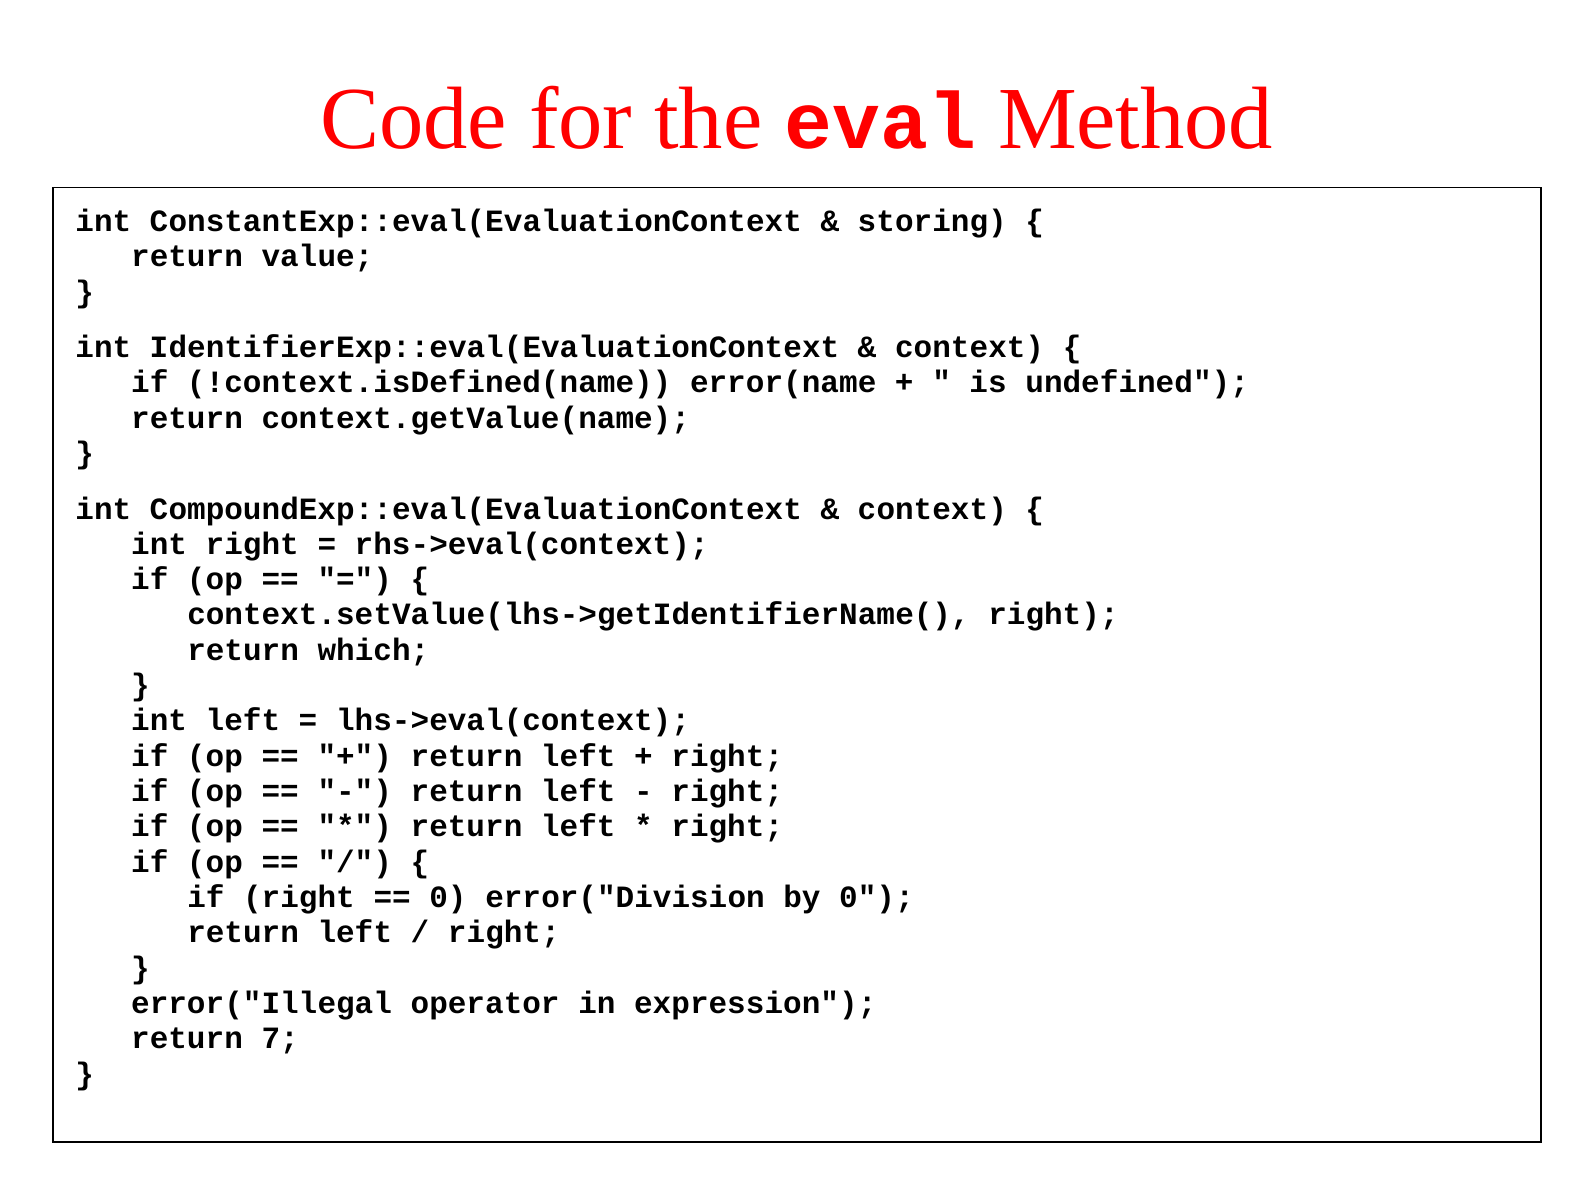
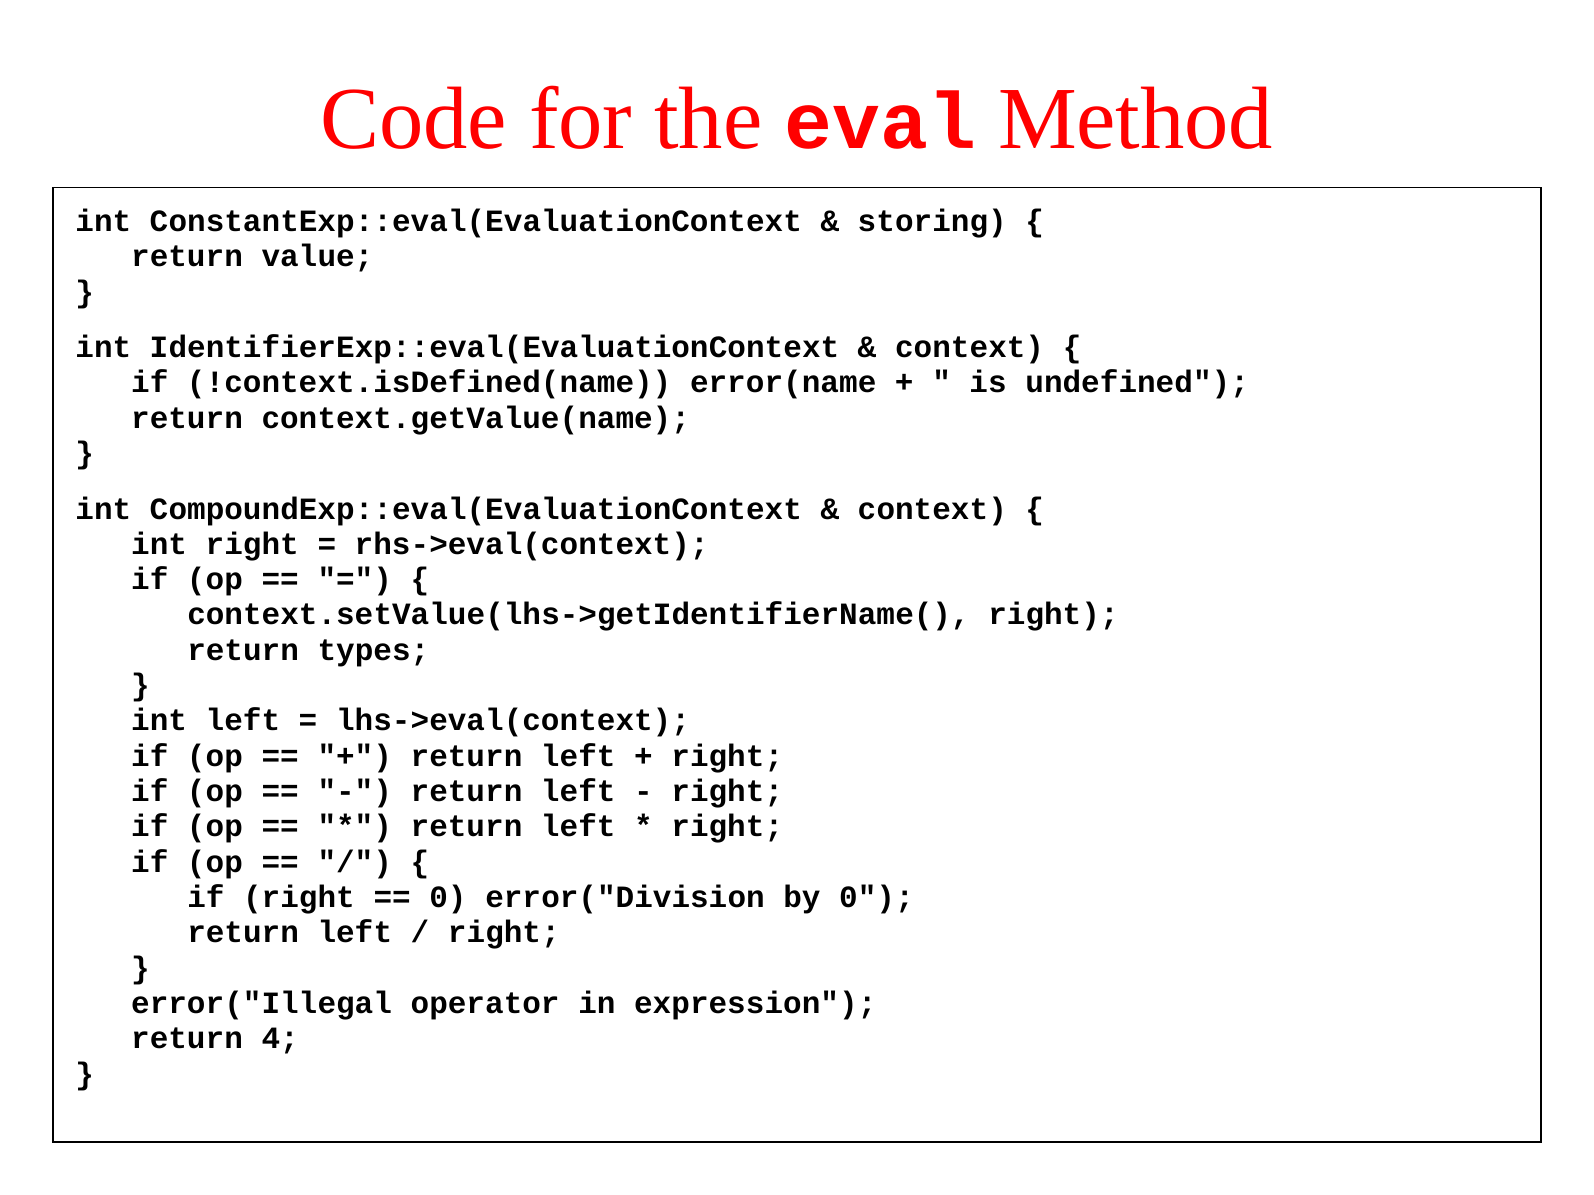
which: which -> types (373, 650)
7: 7 -> 4 (280, 1039)
